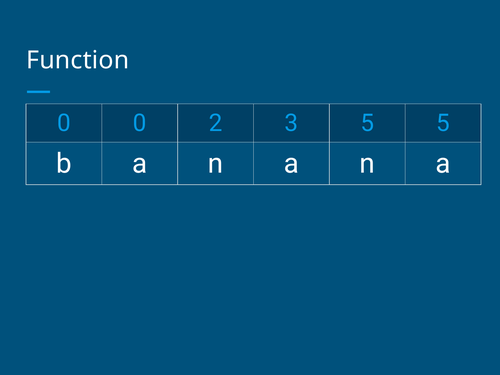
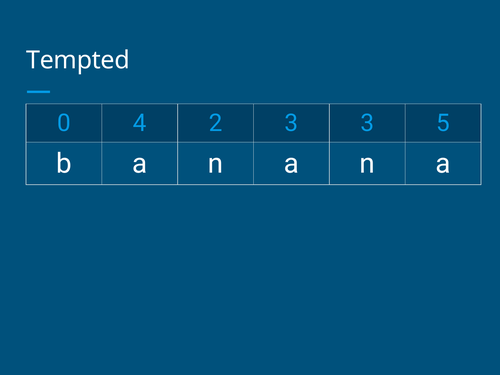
Function: Function -> Tempted (78, 60)
0 0: 0 -> 4 (140, 123)
3 5: 5 -> 3 (367, 123)
